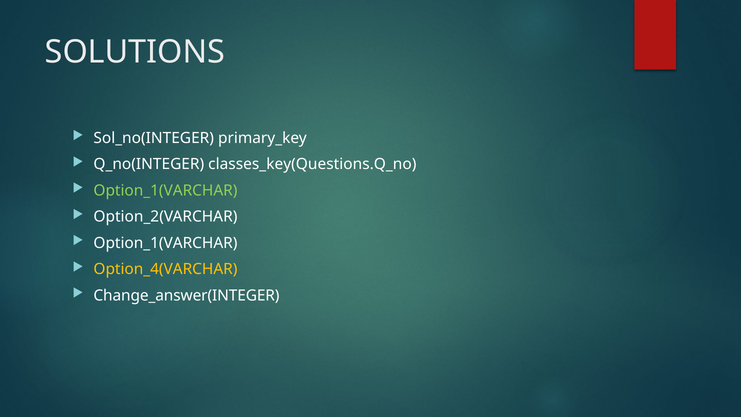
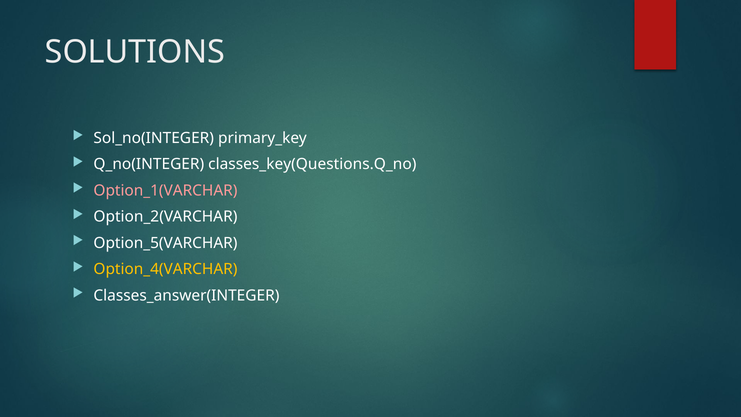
Option_1(VARCHAR colour: light green -> pink (165, 190)
Option_1(VARCHAR: Option_1(VARCHAR -> Option_5(VARCHAR (165, 243)
Change_answer(INTEGER: Change_answer(INTEGER -> Classes_answer(INTEGER (186, 295)
